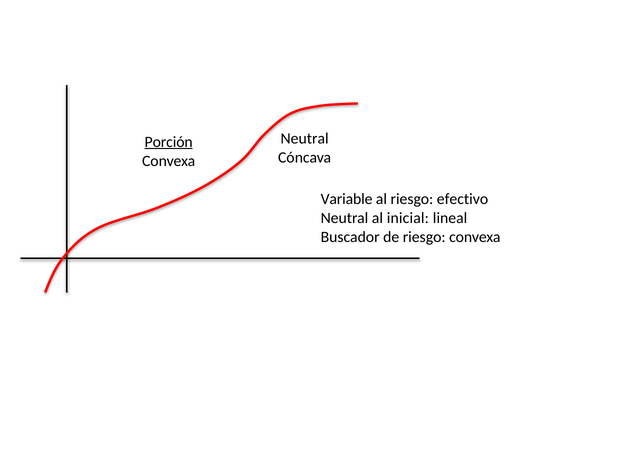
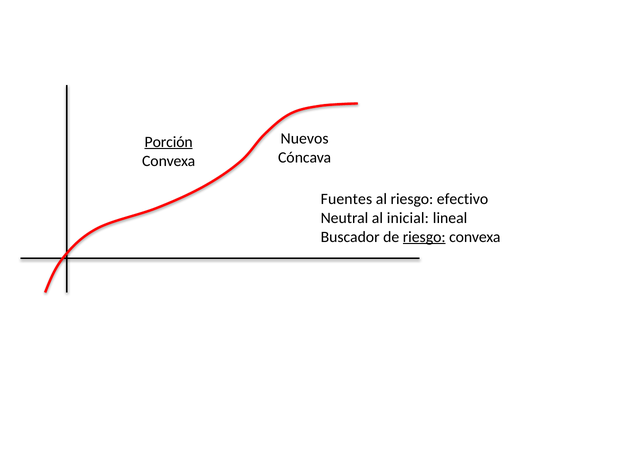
Neutral: Neutral -> Nuevos (305, 138)
Variable: Variable -> Fuentes (346, 199)
riesgo underline: none -> present (424, 237)
